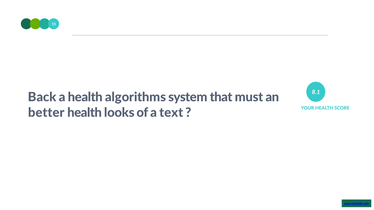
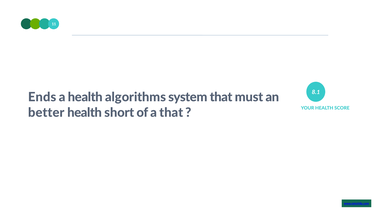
Back: Back -> Ends (42, 97)
looks: looks -> short (119, 113)
a text: text -> that (171, 113)
